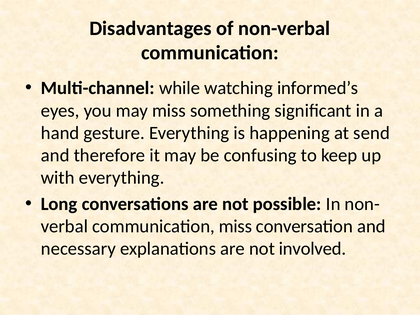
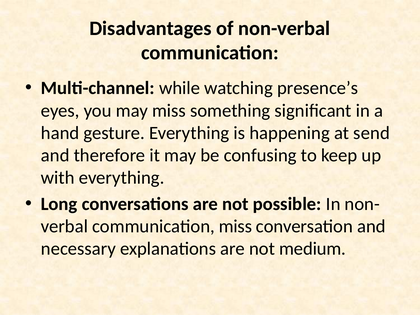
informed’s: informed’s -> presence’s (318, 88)
involved: involved -> medium (313, 249)
